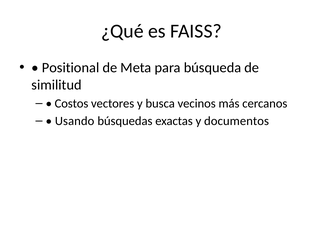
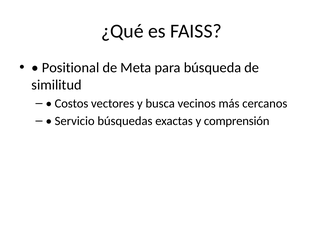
Usando: Usando -> Servicio (75, 121)
documentos: documentos -> comprensión (237, 121)
